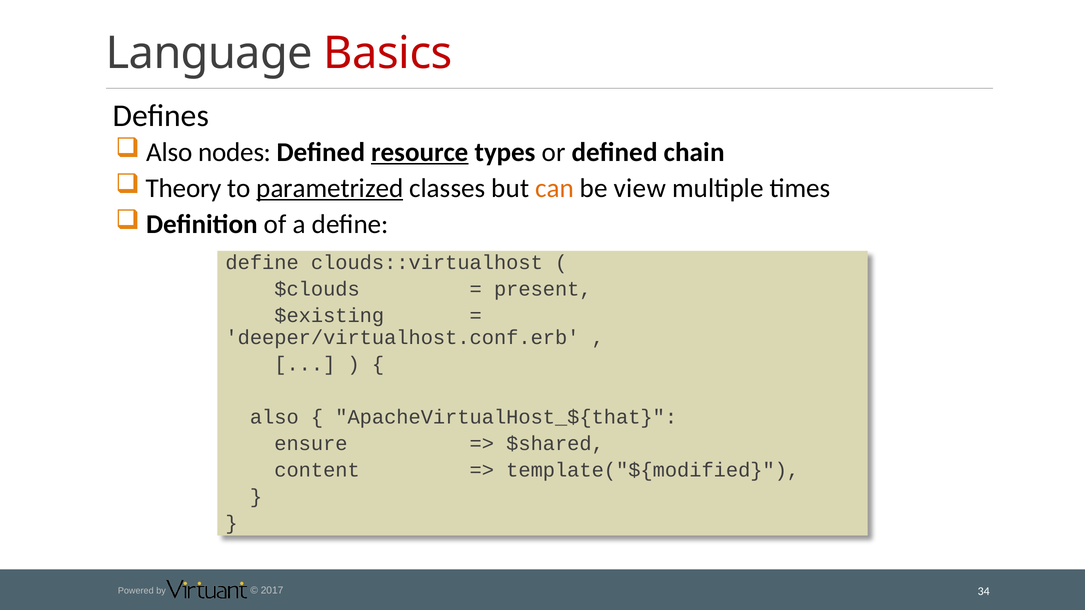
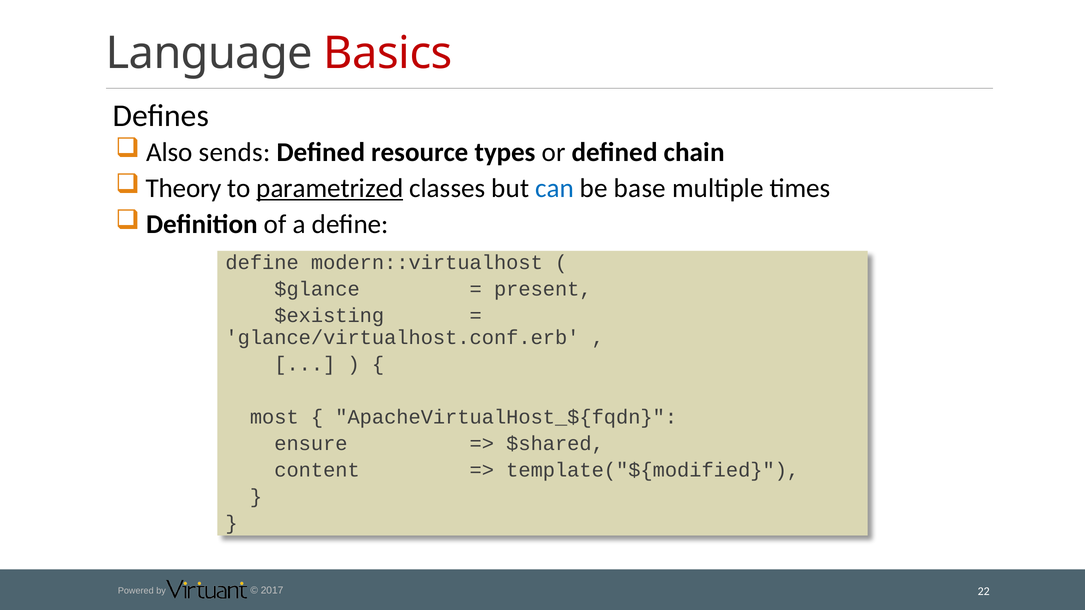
nodes: nodes -> sends (235, 152)
resource underline: present -> none (420, 152)
can colour: orange -> blue (554, 188)
view: view -> base (640, 188)
clouds::virtualhost: clouds::virtualhost -> modern::virtualhost (427, 263)
$clouds: $clouds -> $glance (317, 289)
deeper/virtualhost.conf.erb: deeper/virtualhost.conf.erb -> glance/virtualhost.conf.erb (402, 338)
also: also -> most (274, 417)
ApacheVirtualHost_${that: ApacheVirtualHost_${that -> ApacheVirtualHost_${fqdn (506, 417)
34: 34 -> 22 (984, 592)
